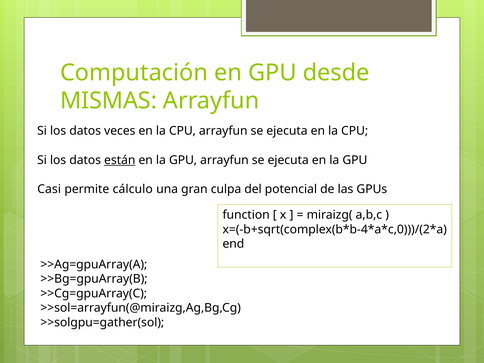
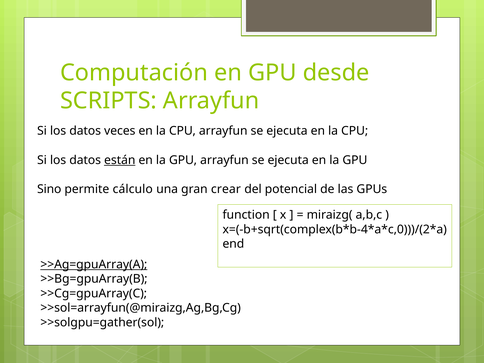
MISMAS: MISMAS -> SCRIPTS (108, 101)
Casi: Casi -> Sino (49, 189)
culpa: culpa -> crear (226, 189)
>>Ag=gpuArray(A underline: none -> present (94, 264)
